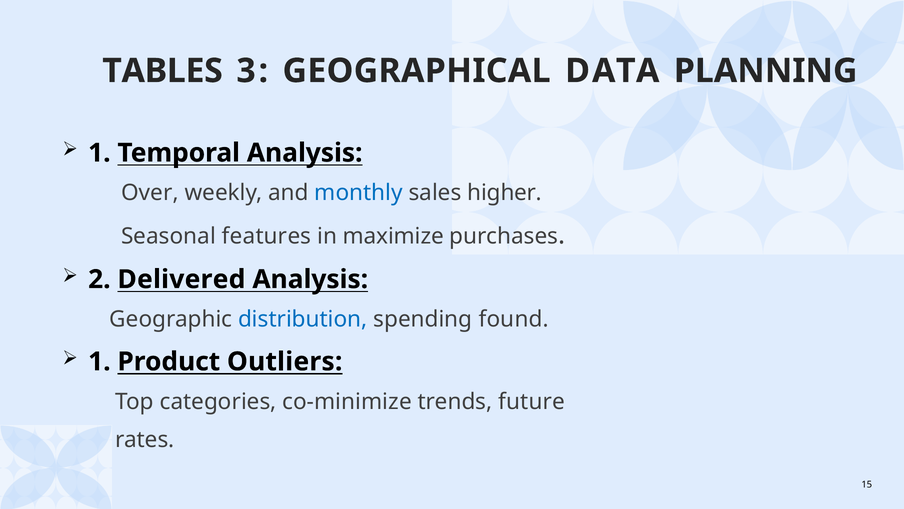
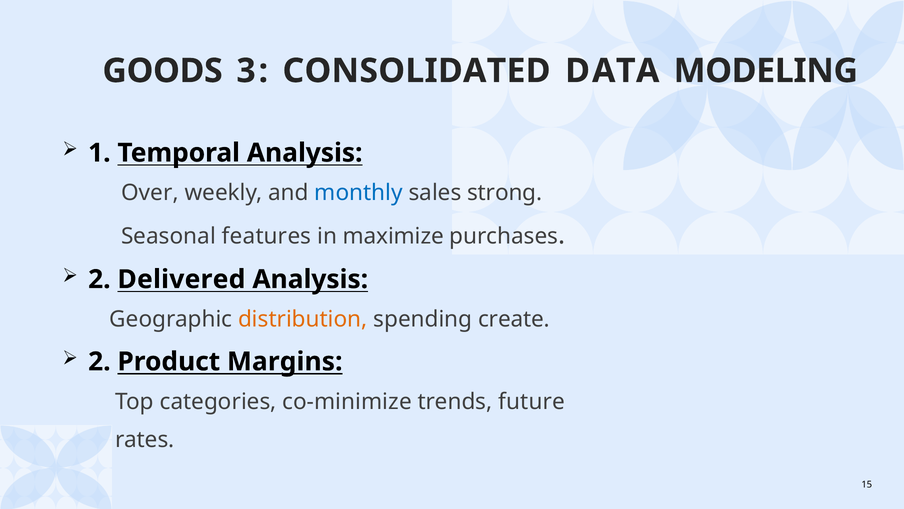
TABLES: TABLES -> GOODS (163, 71)
GEOGRAPHICAL: GEOGRAPHICAL -> CONSOLIDATED (417, 71)
PLANNING: PLANNING -> MODELING (766, 71)
higher: higher -> strong (505, 193)
distribution colour: blue -> orange (303, 319)
found: found -> create (514, 319)
1: 1 -> 2 (99, 361)
Outliers: Outliers -> Margins (285, 361)
